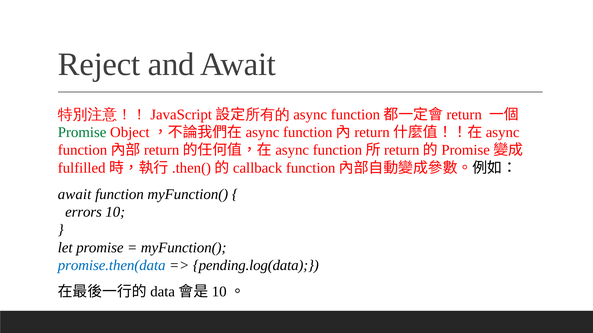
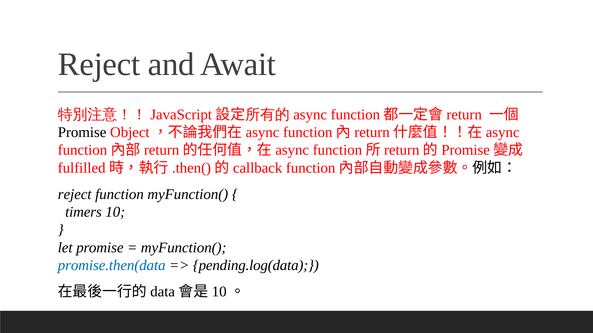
Promise colour: green -> black (82, 132)
await: await -> reject (75, 195)
errors: errors -> timers (83, 212)
